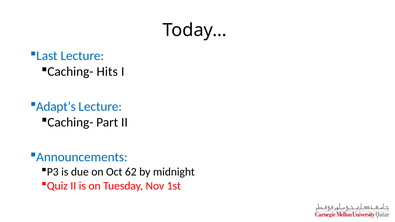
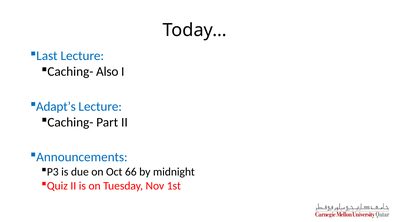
Hits: Hits -> Also (107, 72)
62: 62 -> 66 (131, 172)
